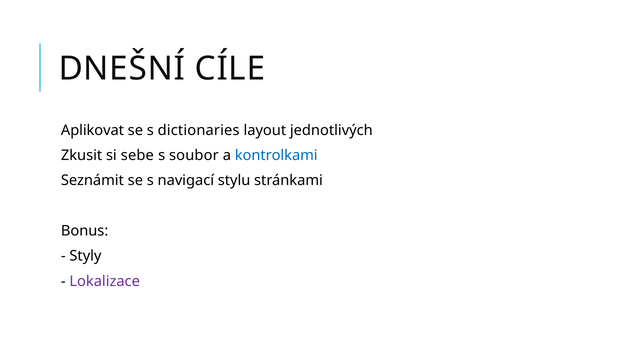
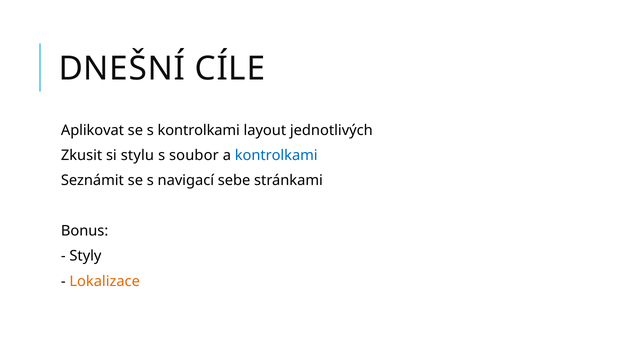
s dictionaries: dictionaries -> kontrolkami (199, 130)
sebe: sebe -> stylu (137, 155)
stylu: stylu -> sebe (234, 181)
Lokalizace colour: purple -> orange (105, 281)
